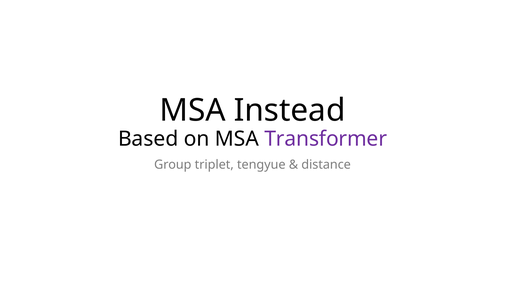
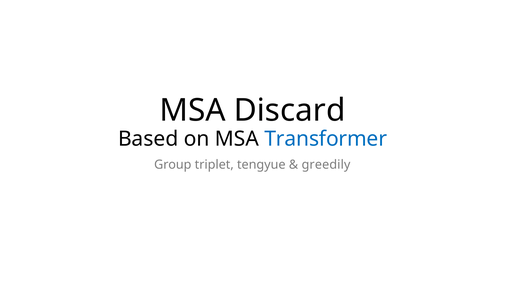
Instead: Instead -> Discard (290, 110)
Transformer colour: purple -> blue (326, 139)
distance: distance -> greedily (326, 165)
